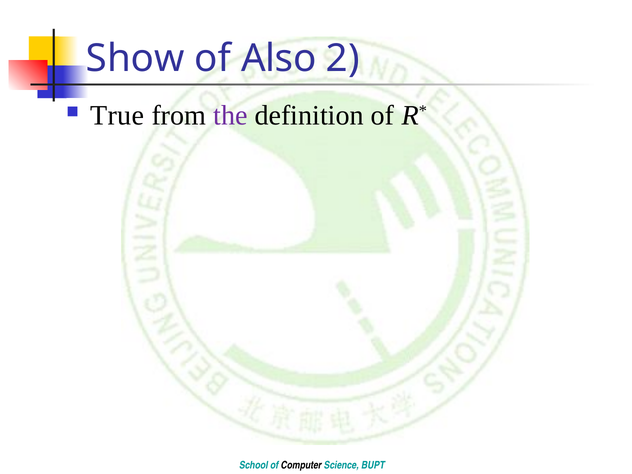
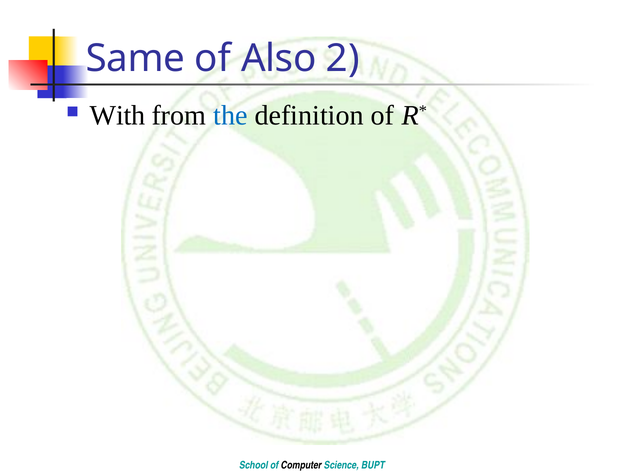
Show: Show -> Same (135, 58)
True: True -> With (117, 115)
the colour: purple -> blue (230, 115)
